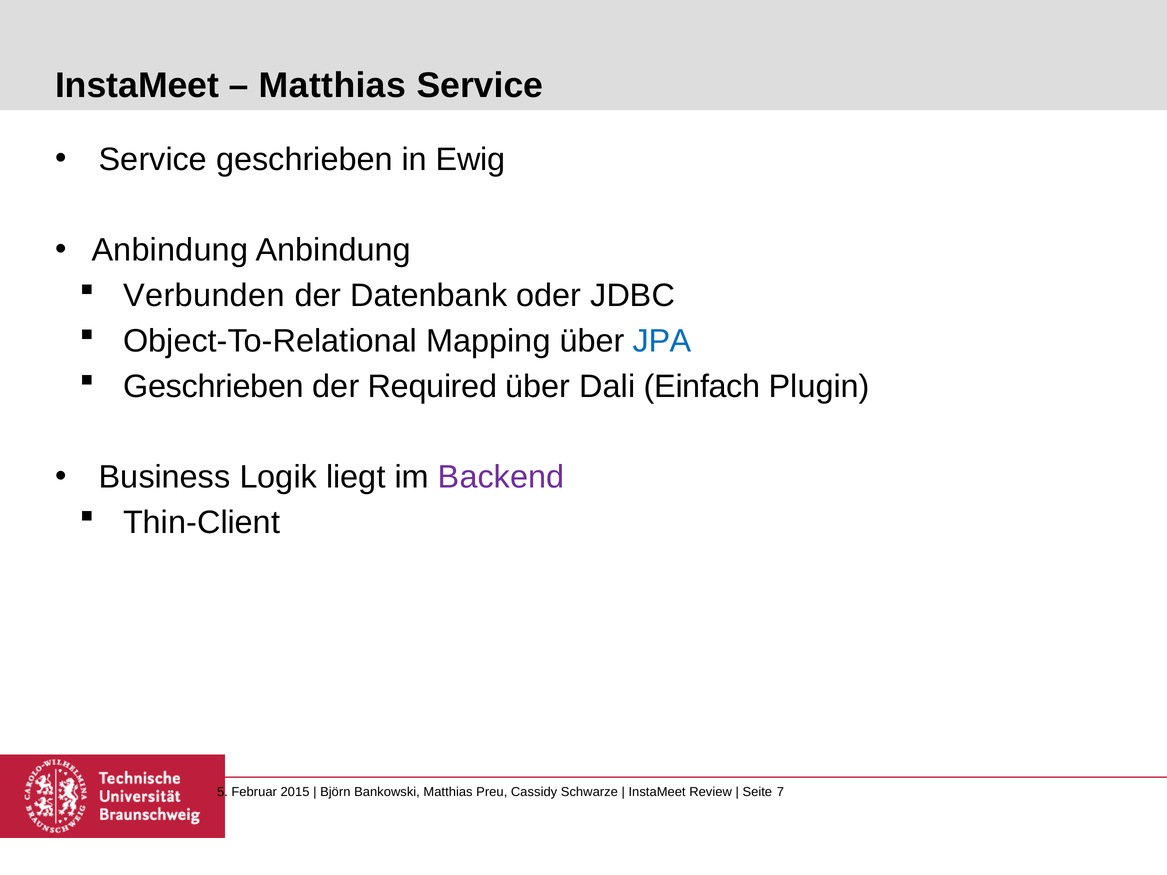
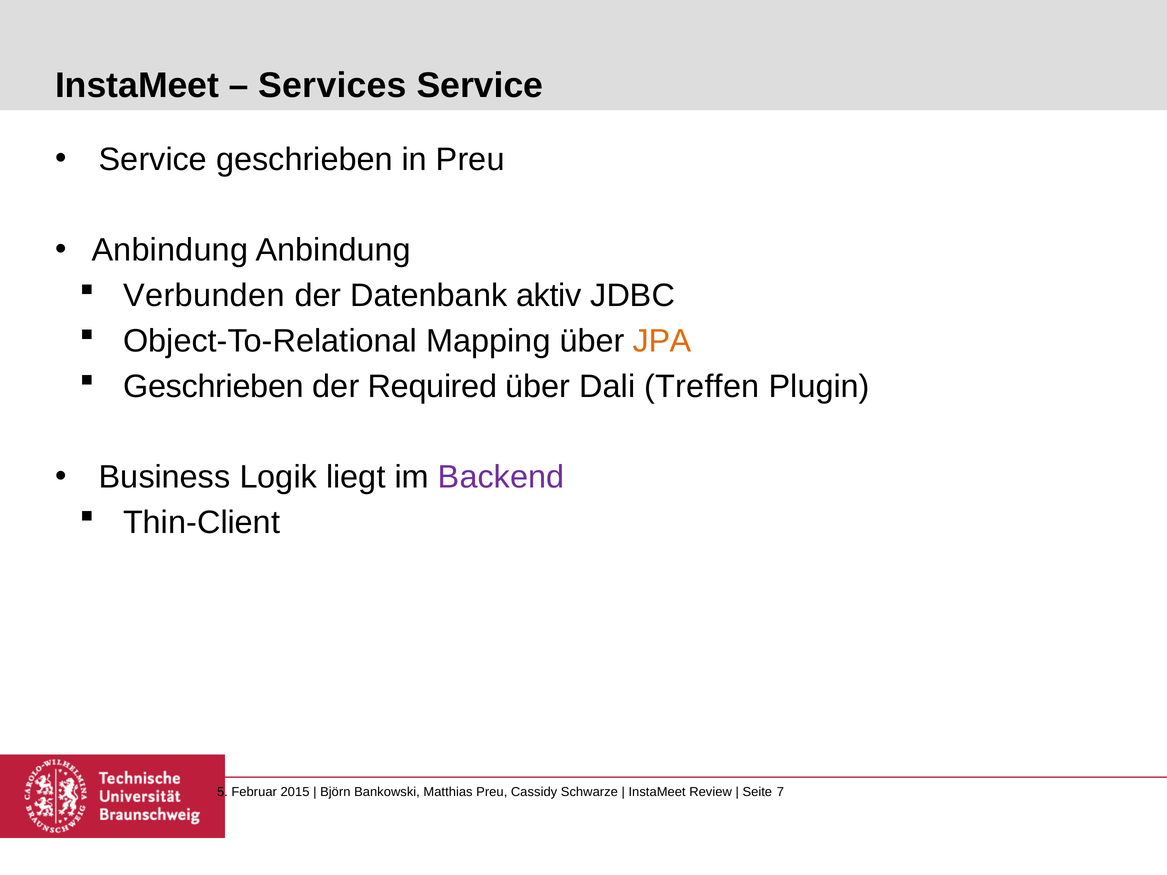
Matthias: Matthias -> Services (332, 86)
in Ewig: Ewig -> Preu (470, 160)
oder: oder -> aktiv (549, 296)
JPA colour: blue -> orange (662, 341)
Einfach: Einfach -> Treffen (702, 386)
